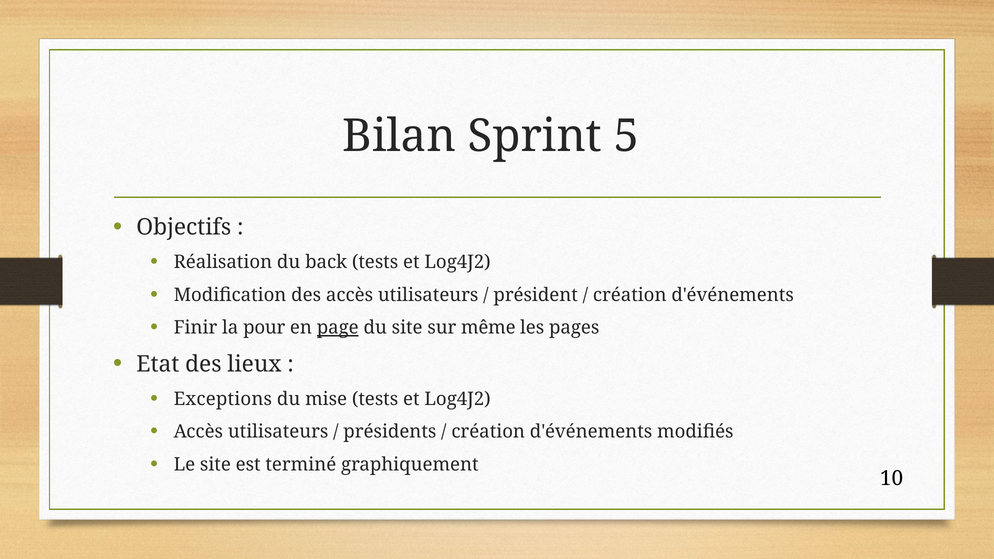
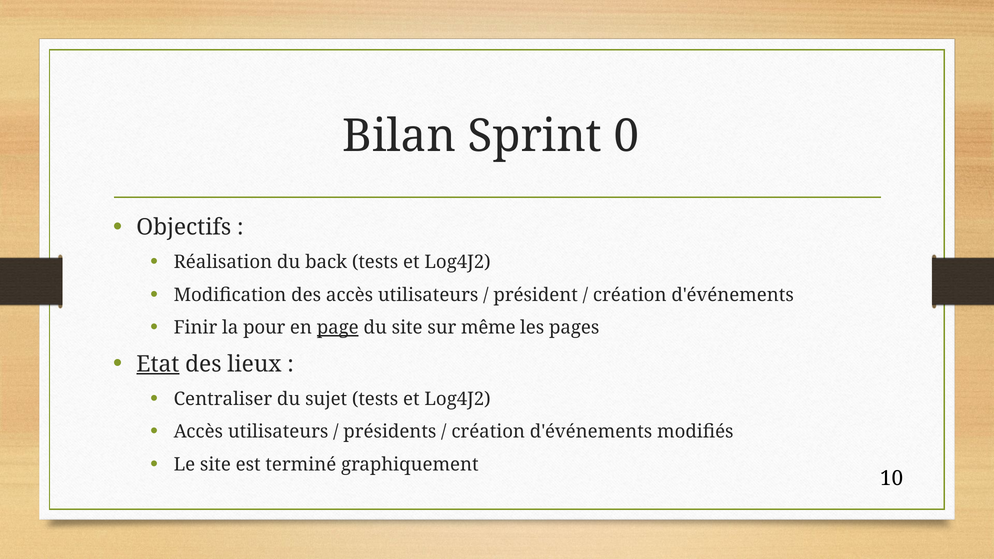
5: 5 -> 0 (627, 136)
Etat underline: none -> present (158, 364)
Exceptions: Exceptions -> Centraliser (223, 399)
mise: mise -> sujet (326, 399)
